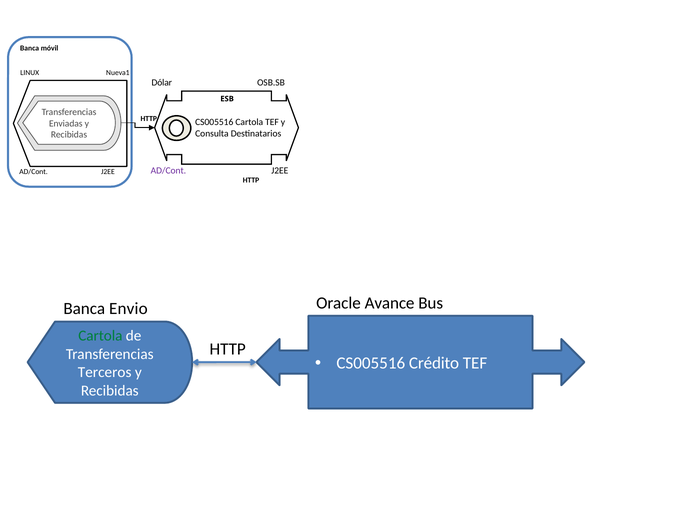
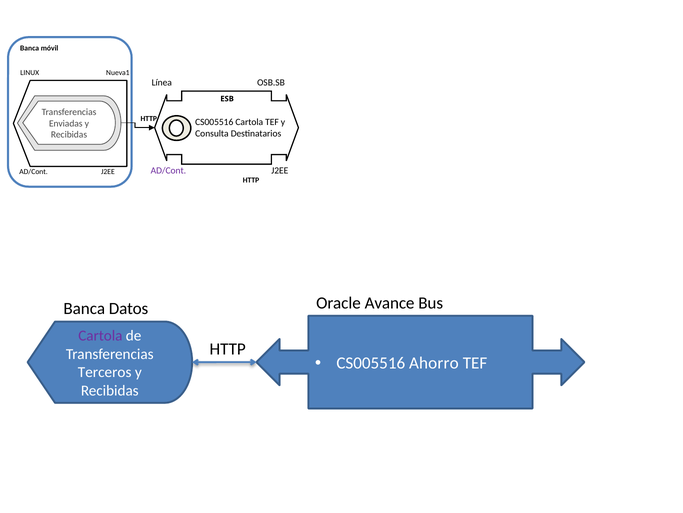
Dólar: Dólar -> Línea (162, 82)
Envio: Envio -> Datos (129, 308)
Cartola colour: green -> purple (100, 335)
Crédito: Crédito -> Ahorro (434, 363)
